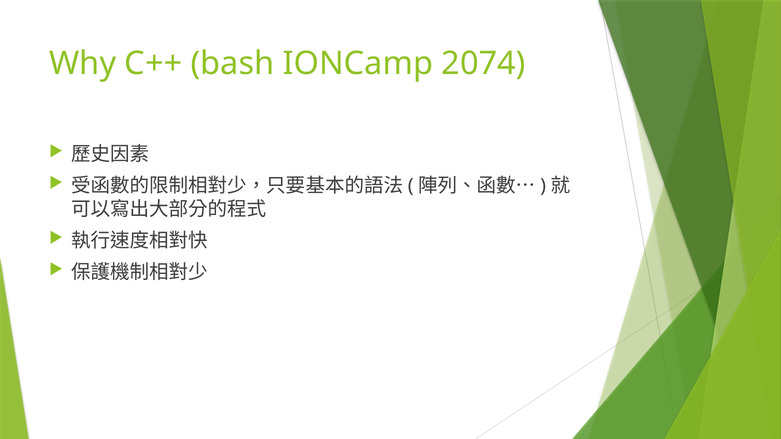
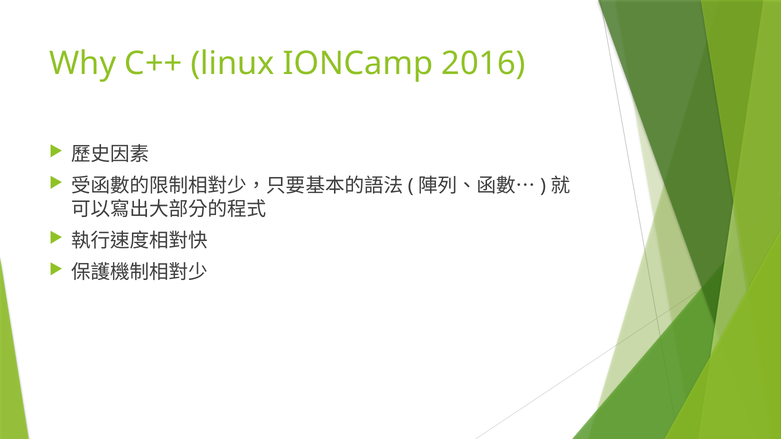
bash: bash -> linux (233, 64)
2074: 2074 -> 2016 (484, 64)
